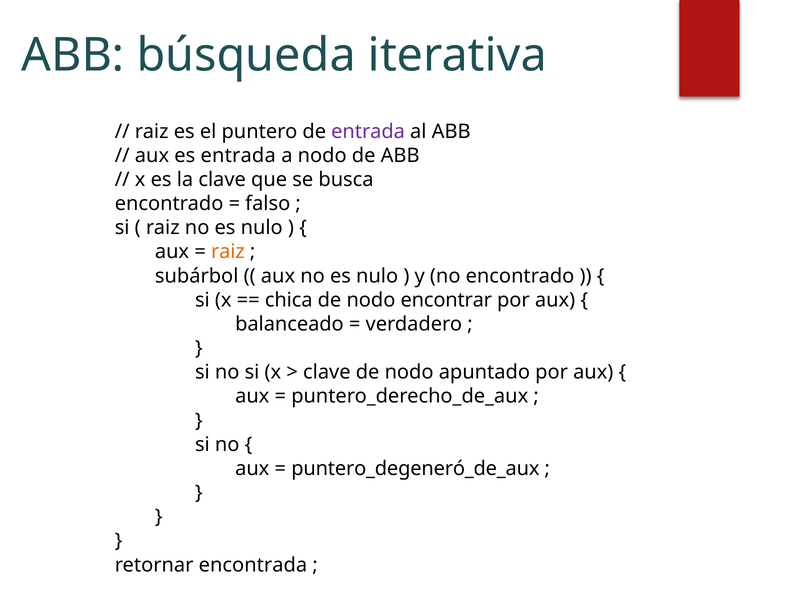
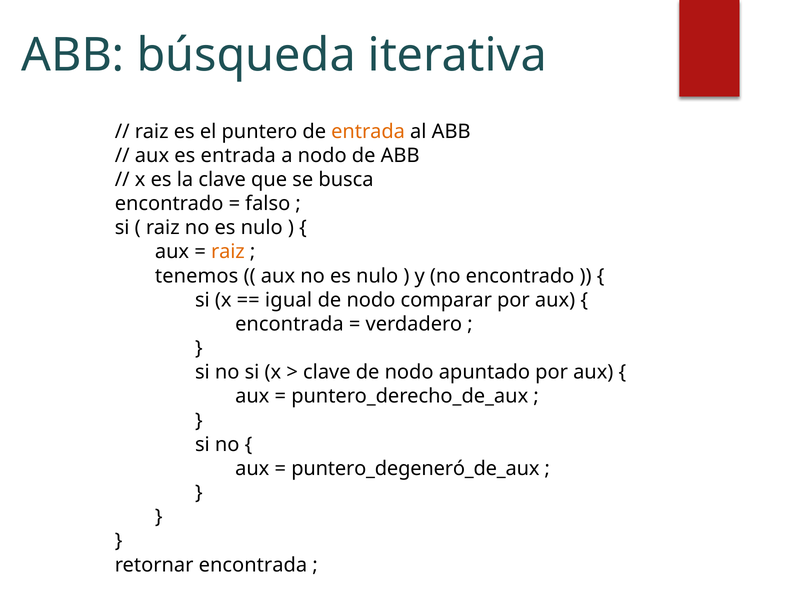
entrada colour: purple -> orange (368, 131)
subárbol: subárbol -> tenemos (197, 276)
chica: chica -> igual (289, 300)
encontrar: encontrar -> comparar (446, 300)
balanceado: balanceado -> encontrada (289, 324)
